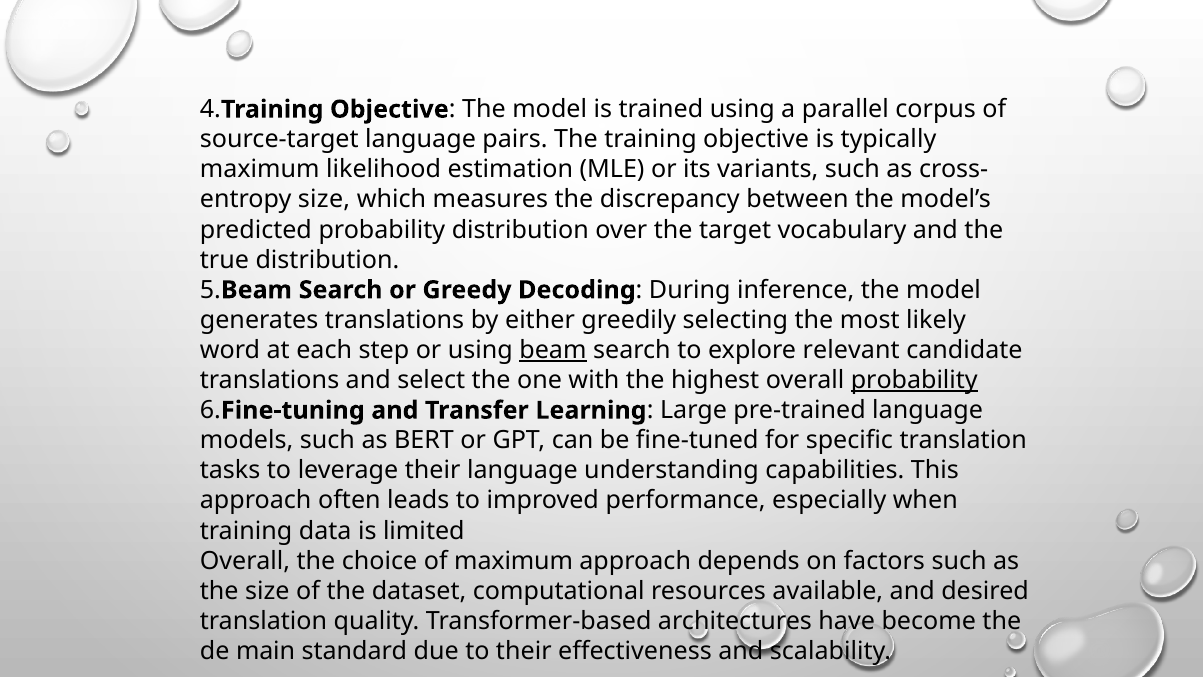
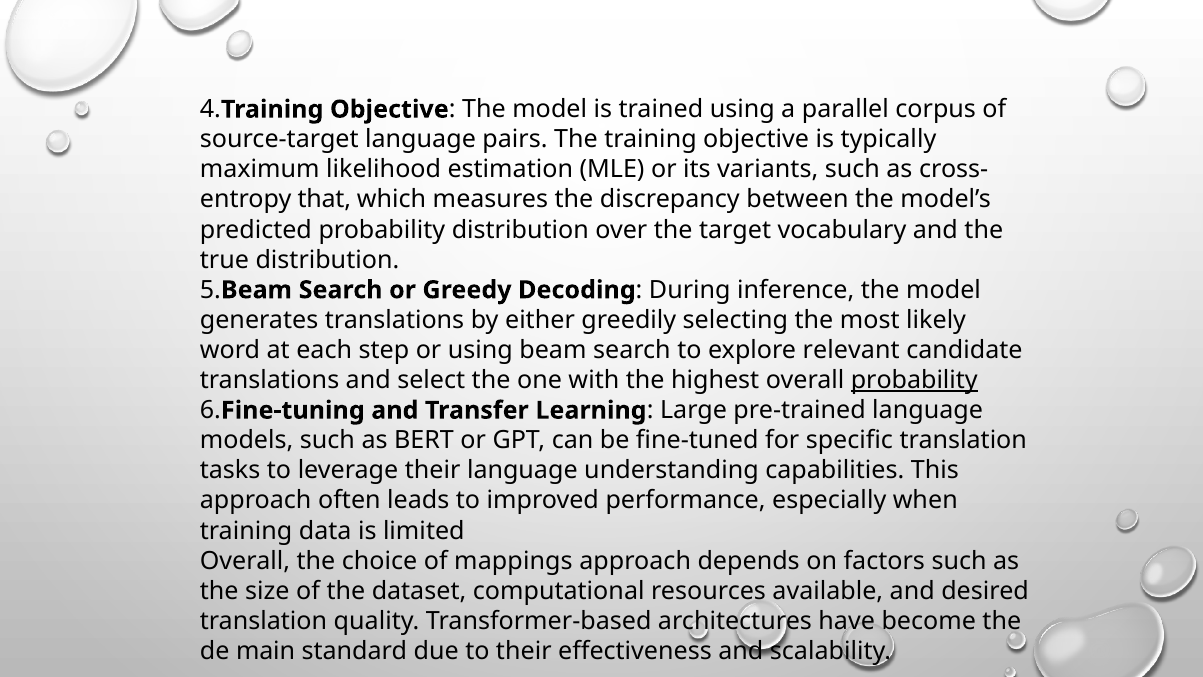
size: size -> that (324, 200)
beam underline: present -> none (553, 350)
of maximum: maximum -> mappings (513, 561)
